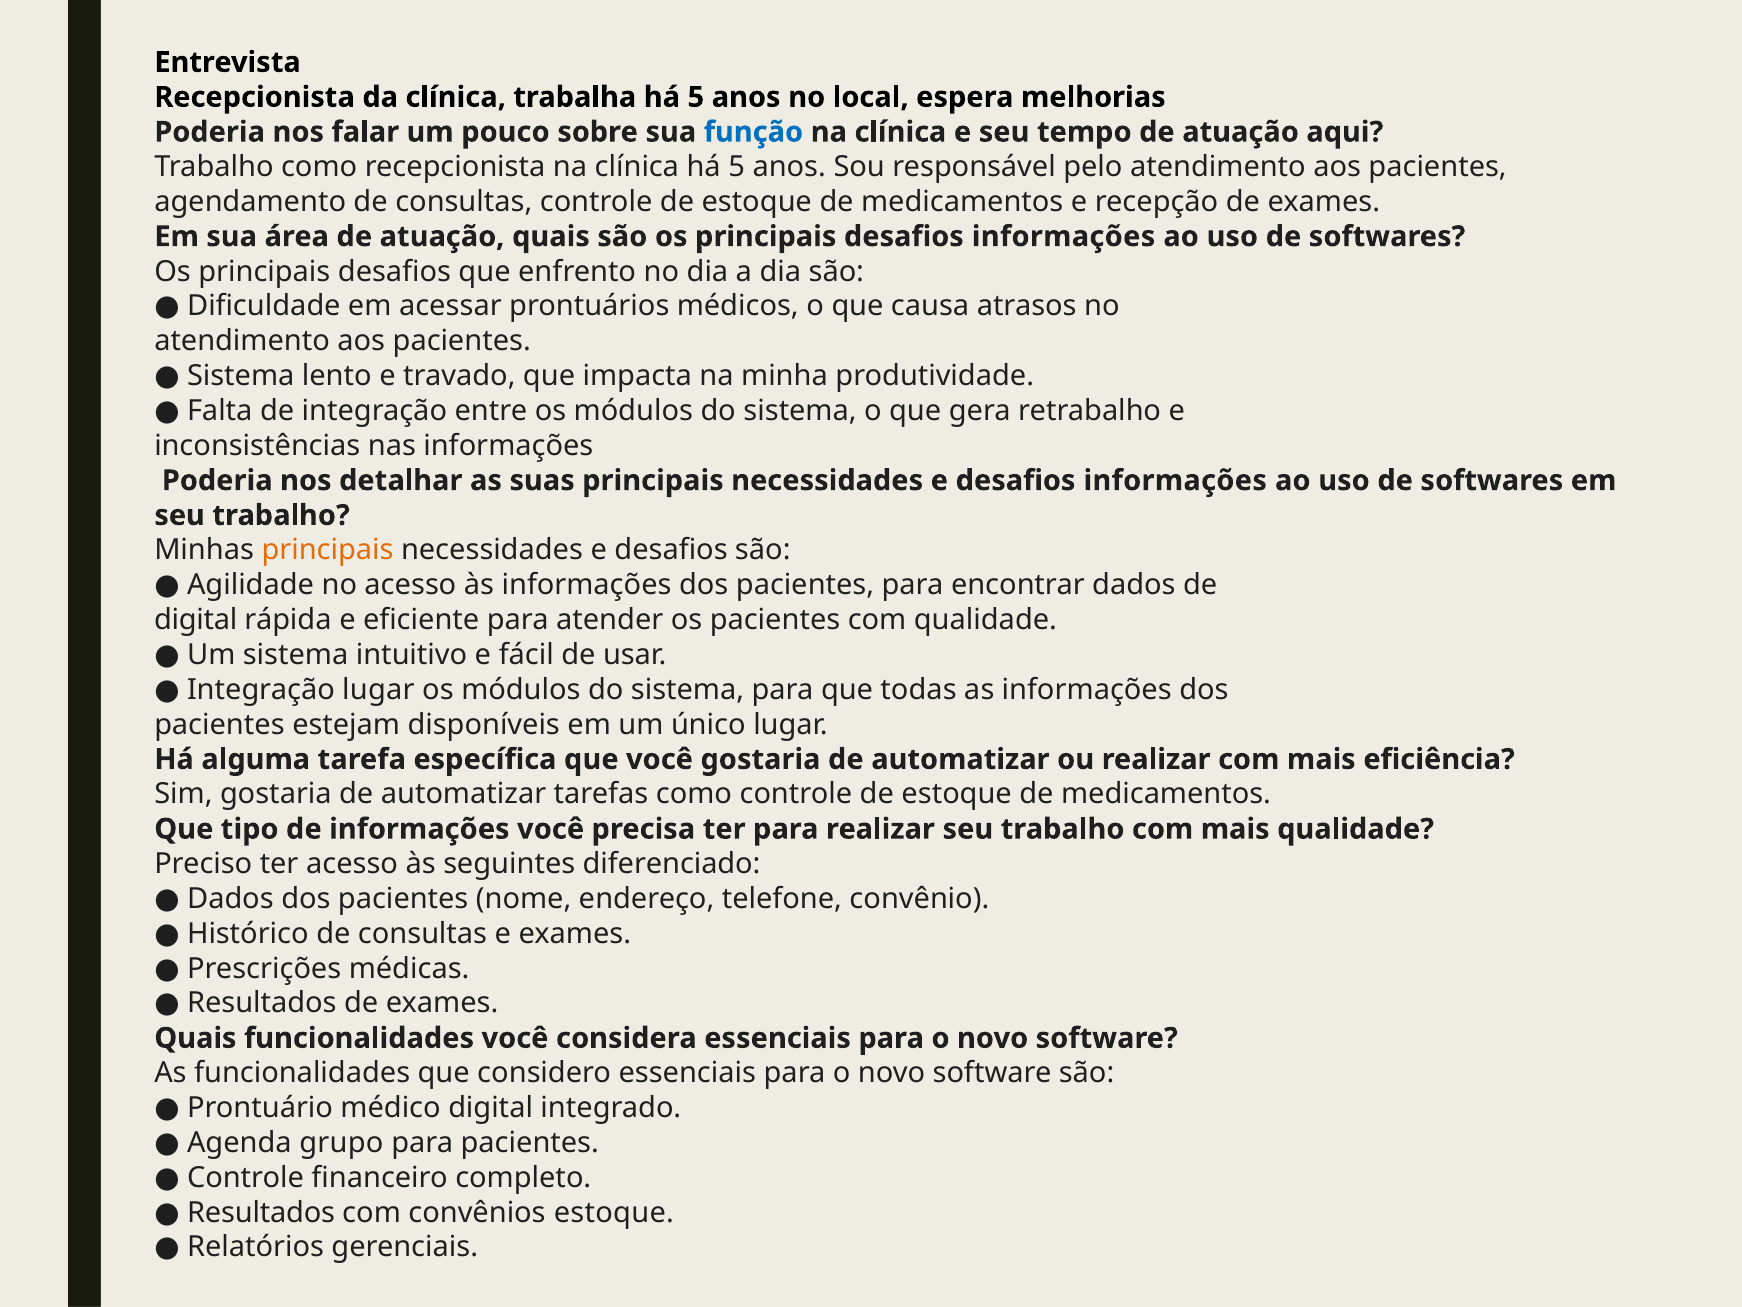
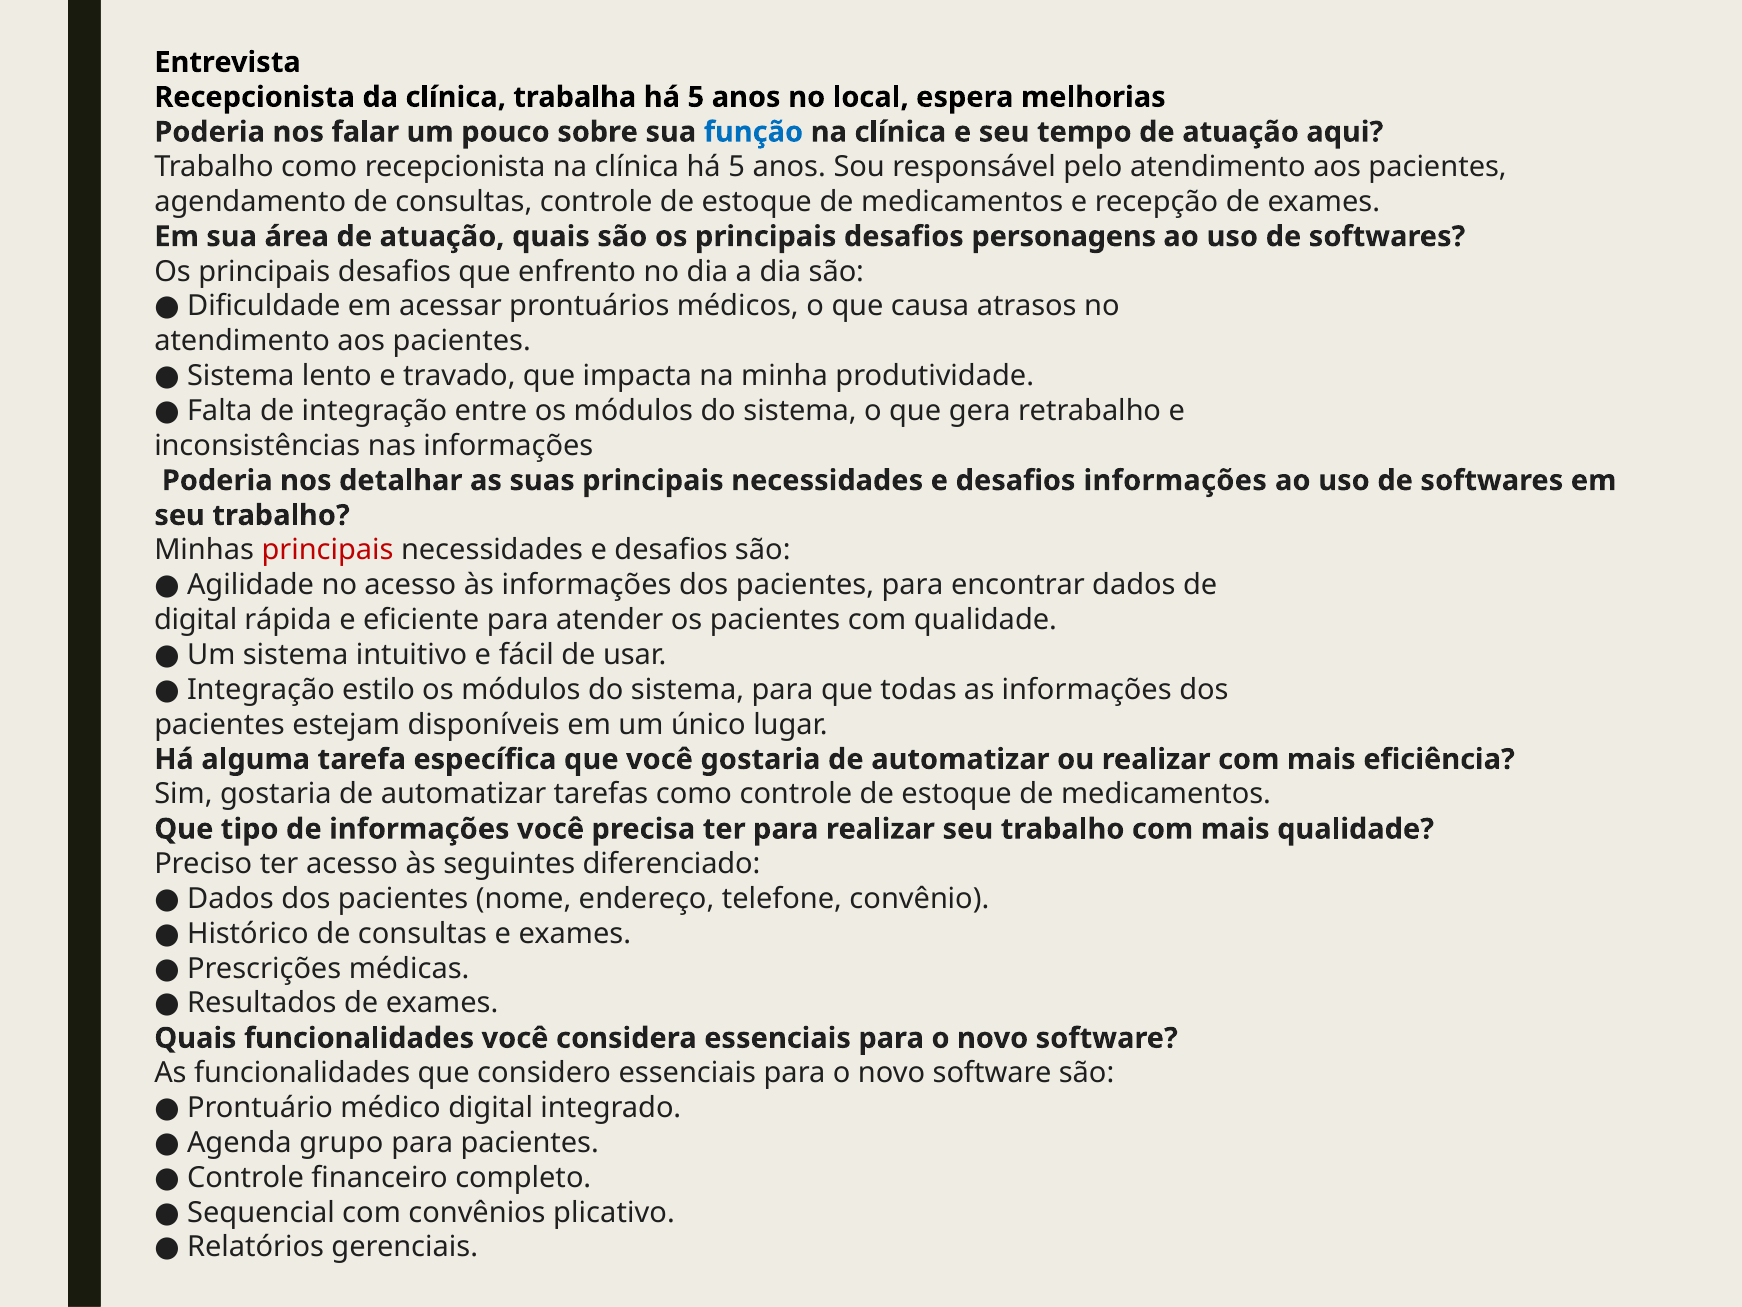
principais desafios informações: informações -> personagens (1064, 237)
principais colour: orange -> red (327, 550)
Integração lugar: lugar -> estilo (379, 689)
Resultados: Resultados -> Sequencial (261, 1212)
convênios estoque: estoque -> plicativo (614, 1212)
